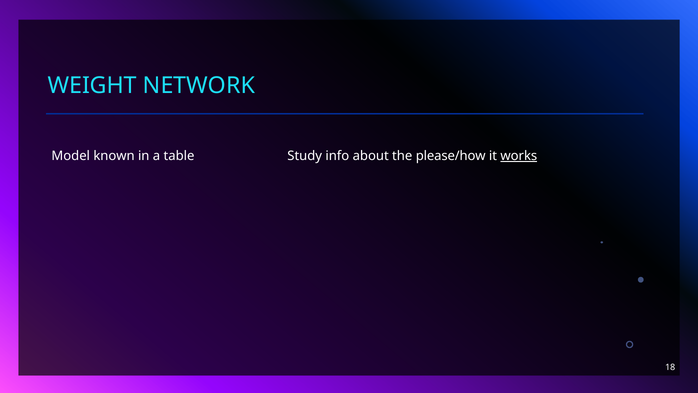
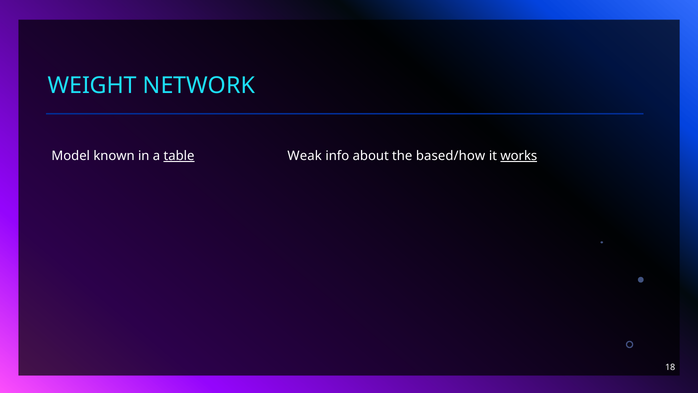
table underline: none -> present (179, 156)
Study: Study -> Weak (305, 156)
please/how: please/how -> based/how (451, 156)
